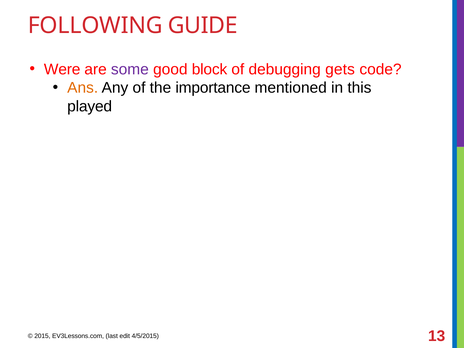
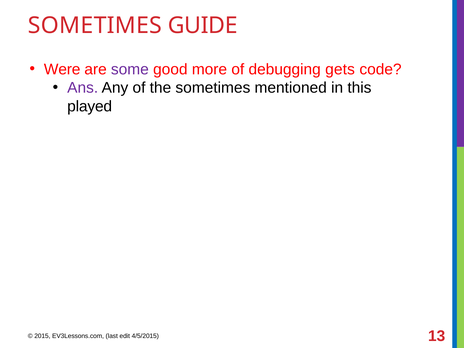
FOLLOWING: FOLLOWING -> SOMETIMES (95, 26)
block: block -> more (209, 69)
Ans colour: orange -> purple (83, 88)
the importance: importance -> sometimes (213, 88)
